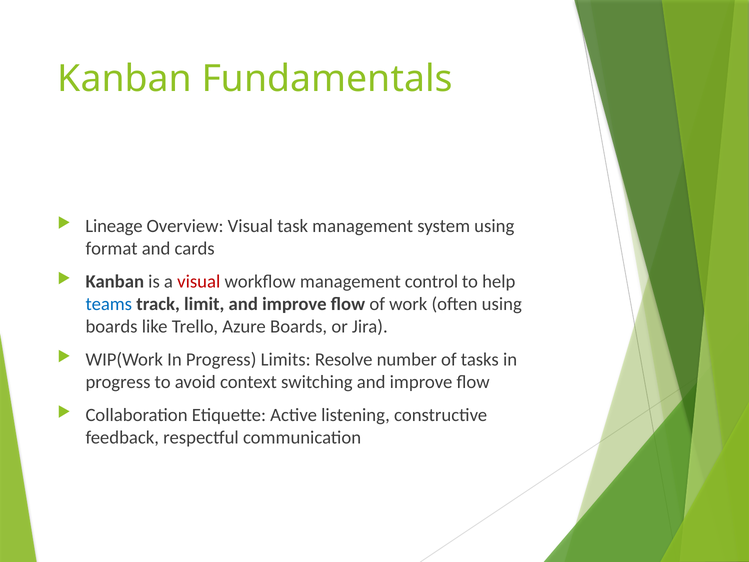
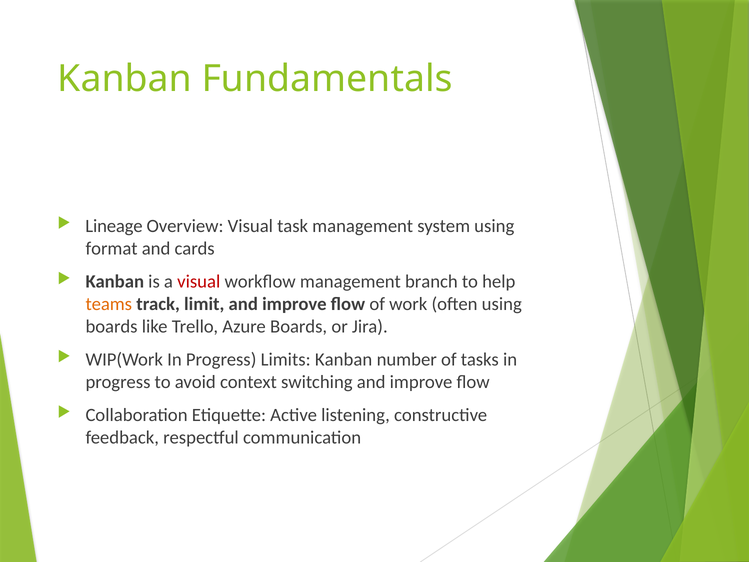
control: control -> branch (431, 282)
teams colour: blue -> orange (109, 304)
Limits Resolve: Resolve -> Kanban (344, 359)
